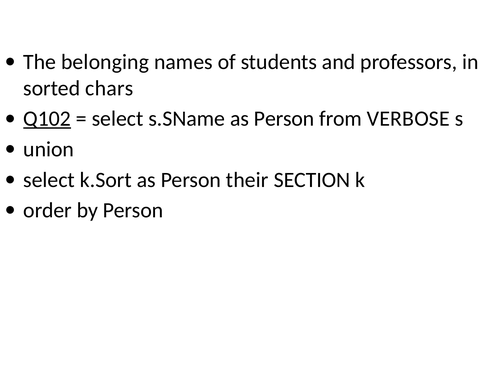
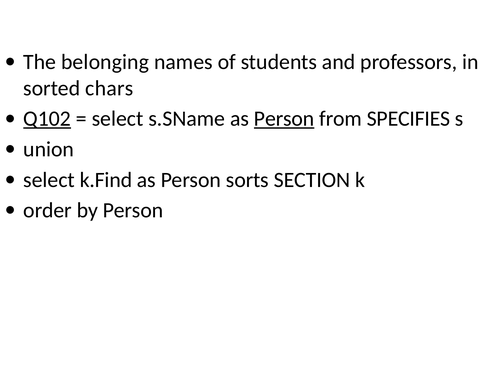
Person underline: none -> present (284, 119)
VERBOSE: VERBOSE -> SPECIFIES (409, 119)
k.Sort: k.Sort -> k.Find (106, 180)
their: their -> sorts (247, 180)
